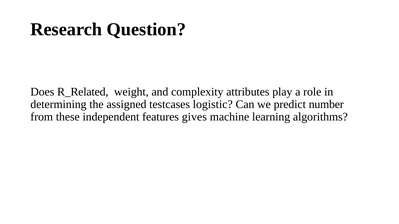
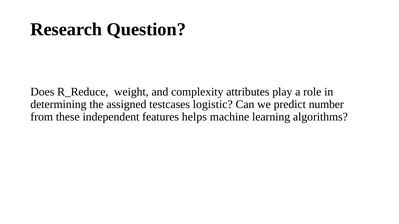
R_Related: R_Related -> R_Reduce (83, 92)
gives: gives -> helps (194, 117)
